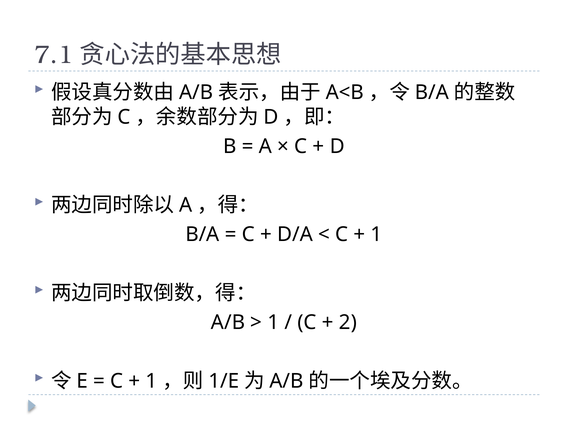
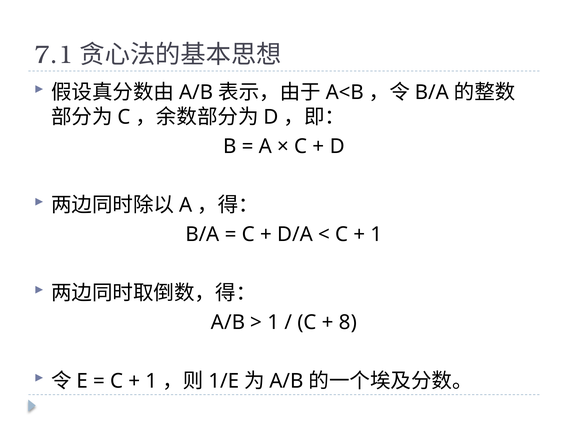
2: 2 -> 8 (348, 322)
